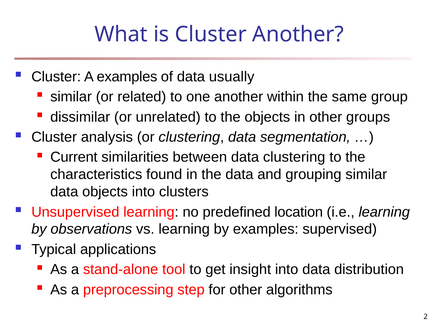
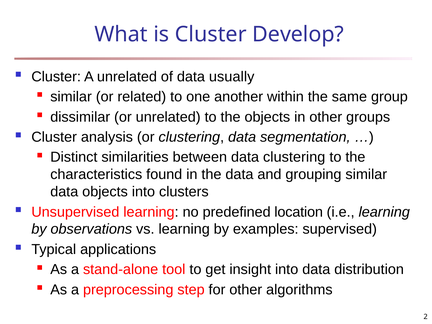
Cluster Another: Another -> Develop (298, 34)
A examples: examples -> unrelated (127, 77)
Current: Current -> Distinct (74, 157)
